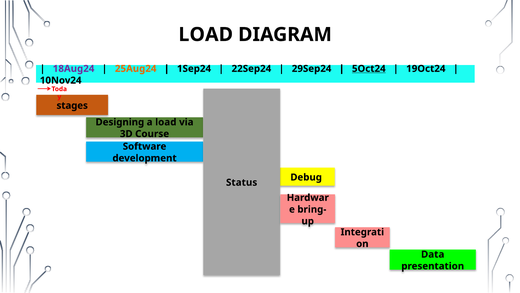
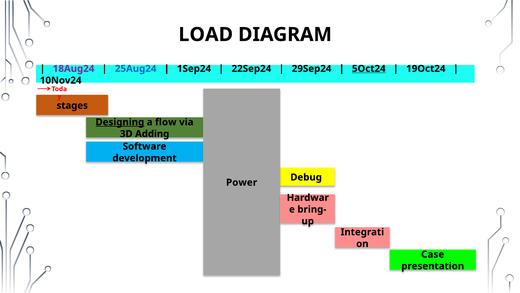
25Aug24 colour: orange -> blue (136, 69)
Designing underline: none -> present (120, 122)
a load: load -> flow (166, 122)
Course: Course -> Adding (152, 134)
Status: Status -> Power (242, 182)
Data: Data -> Case (433, 254)
